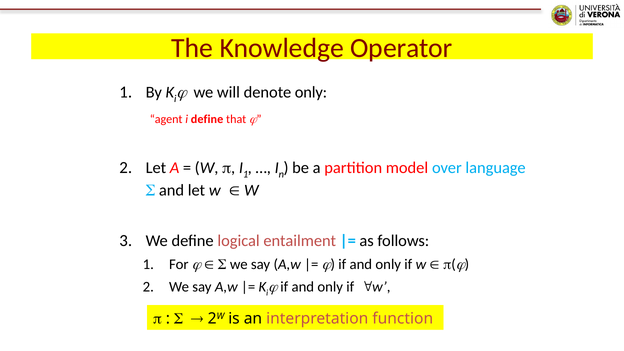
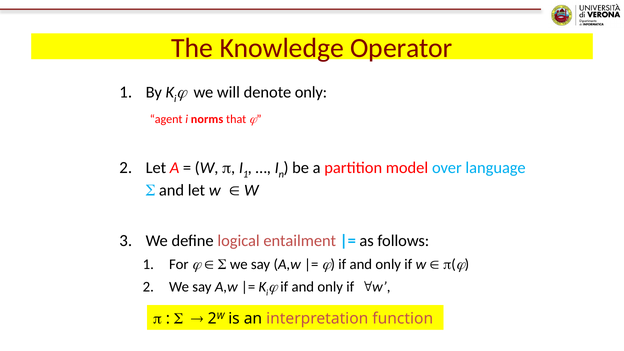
i define: define -> norms (207, 119)
